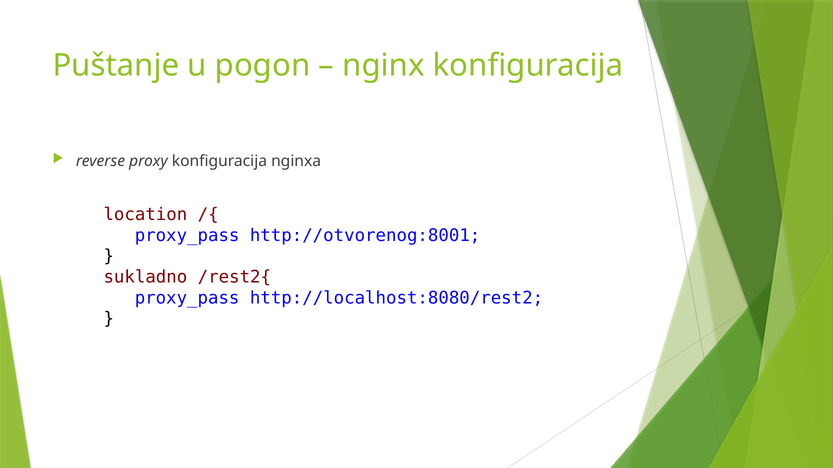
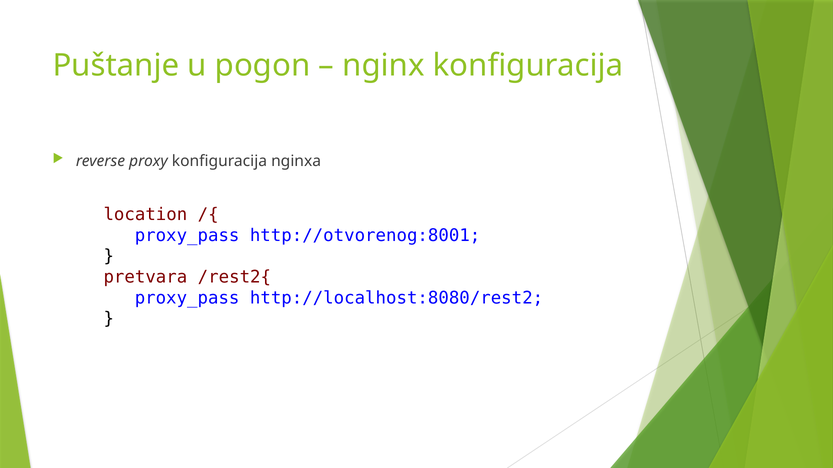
sukladno: sukladno -> pretvara (145, 277)
